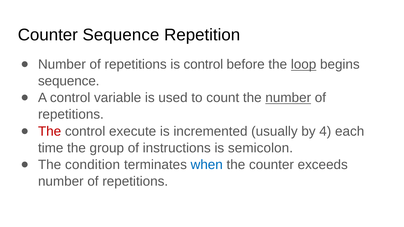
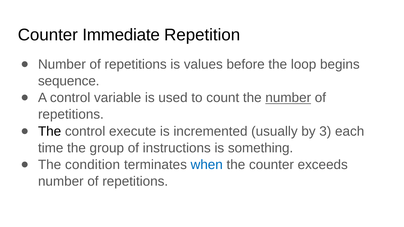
Counter Sequence: Sequence -> Immediate (121, 35)
is control: control -> values (203, 65)
loop underline: present -> none (304, 65)
The colour: red -> black (50, 131)
4: 4 -> 3 (325, 131)
semicolon: semicolon -> something (261, 148)
